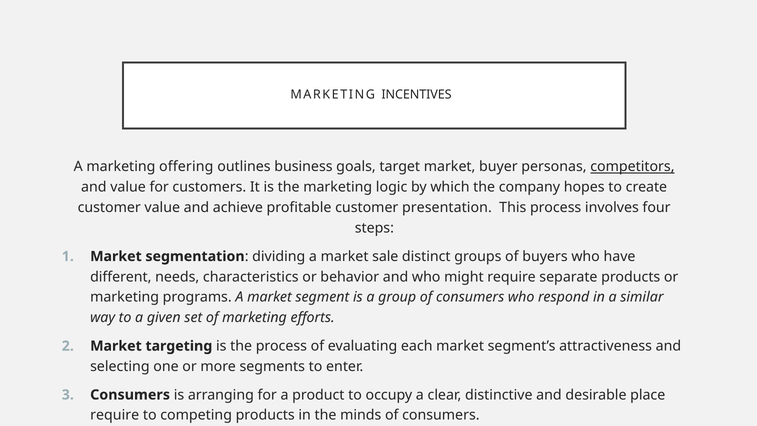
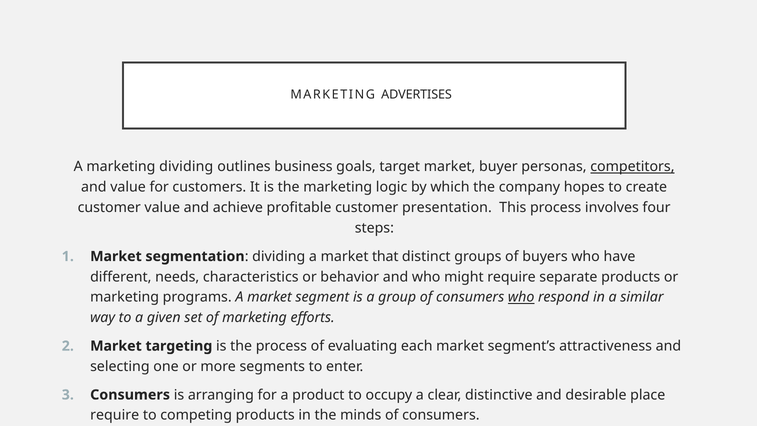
INCENTIVES: INCENTIVES -> ADVERTISES (417, 95)
marketing offering: offering -> dividing (186, 167)
sale: sale -> that (385, 256)
who underline: none -> present (521, 297)
